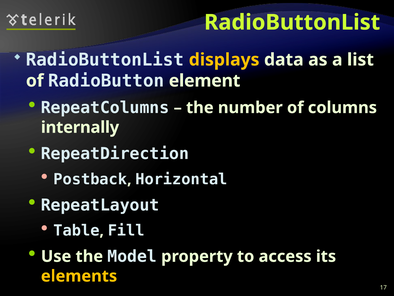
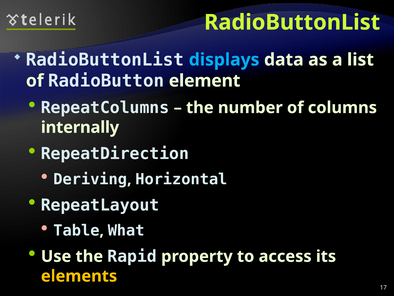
displays colour: yellow -> light blue (224, 60)
Postback: Postback -> Deriving (90, 179)
Fill: Fill -> What (126, 230)
Model: Model -> Rapid (132, 256)
